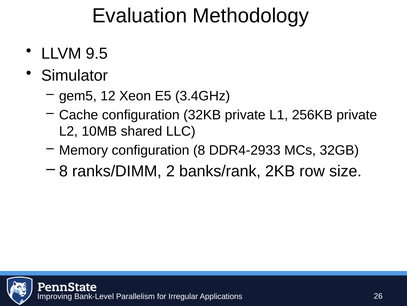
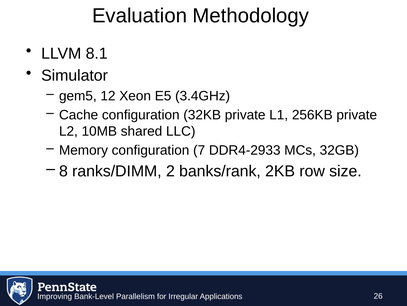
9.5: 9.5 -> 8.1 (97, 53)
8: 8 -> 7 (199, 150)
